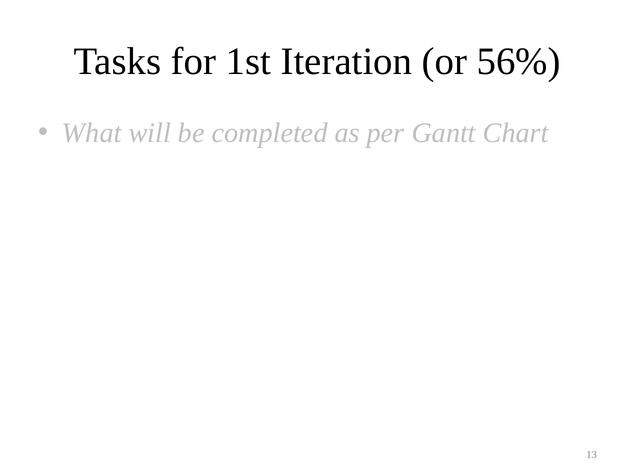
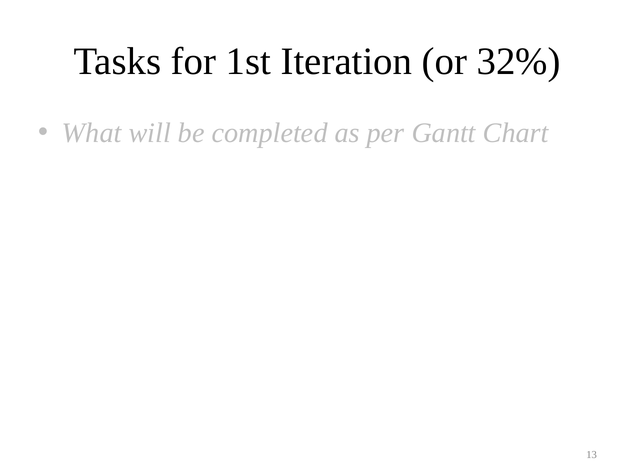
56%: 56% -> 32% (519, 61)
